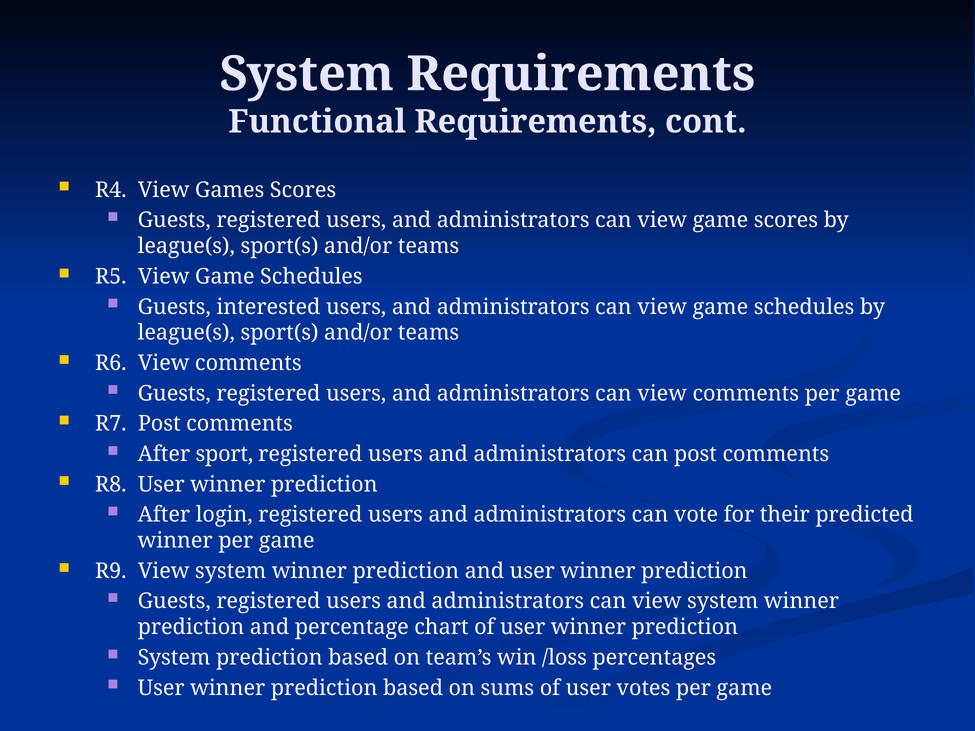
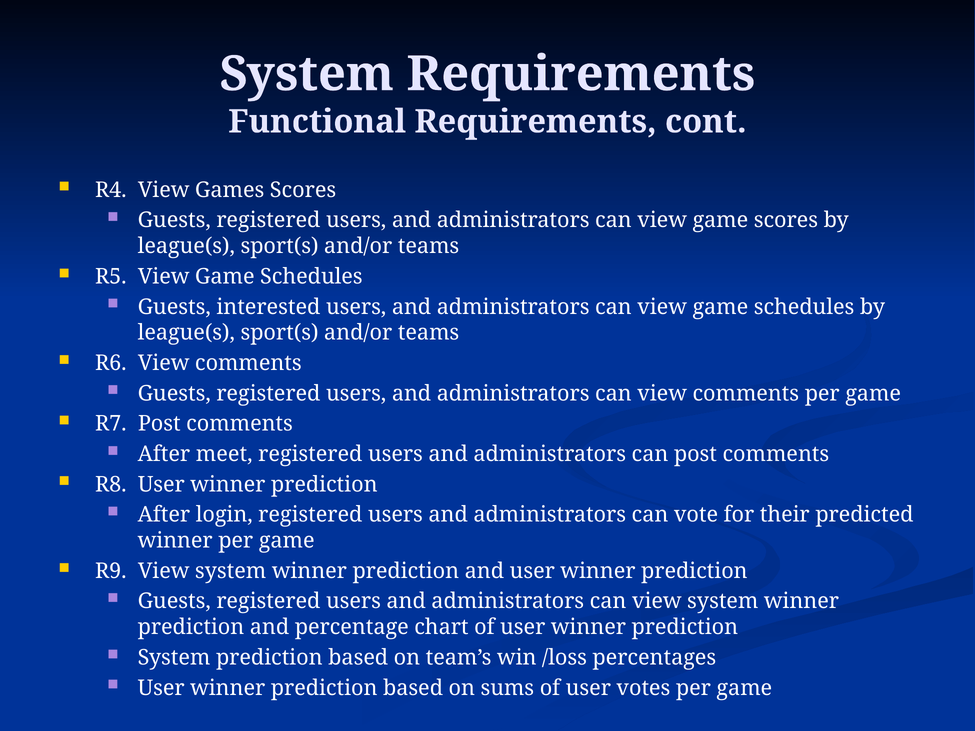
sport: sport -> meet (224, 454)
